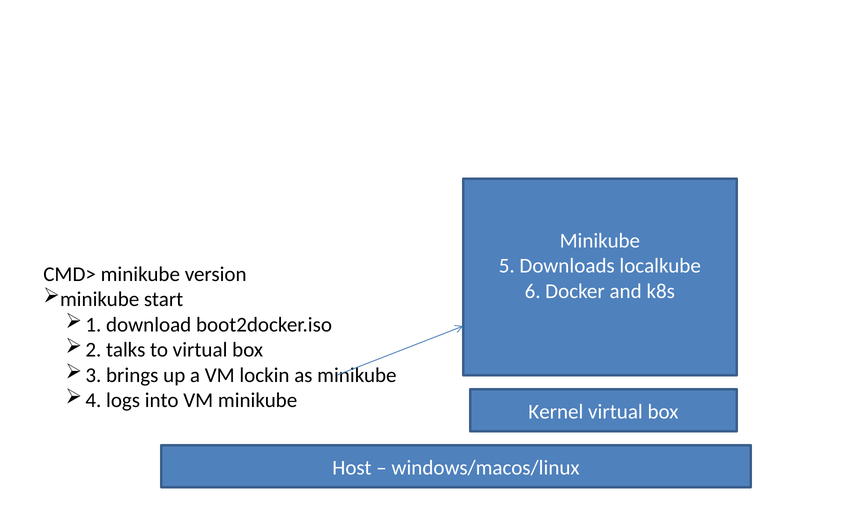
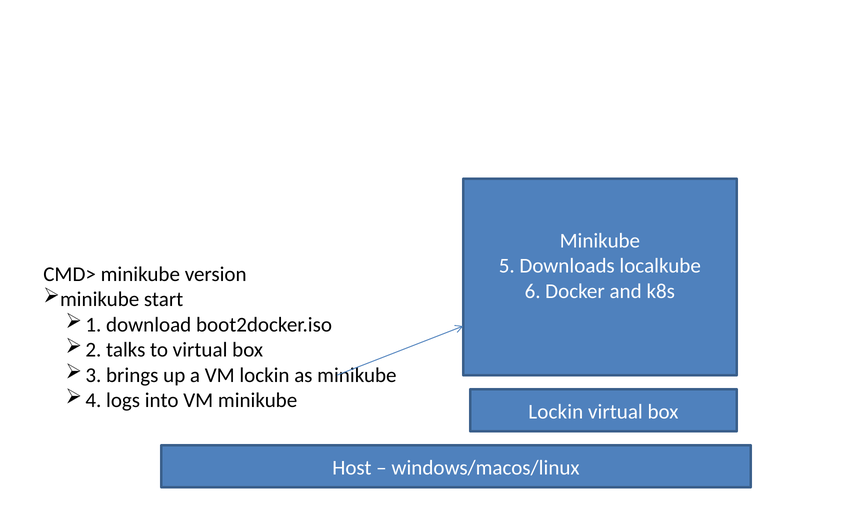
Kernel: Kernel -> Lockin (556, 412)
